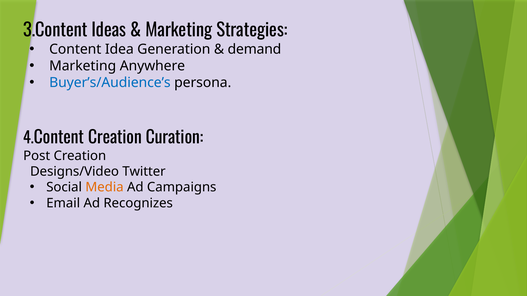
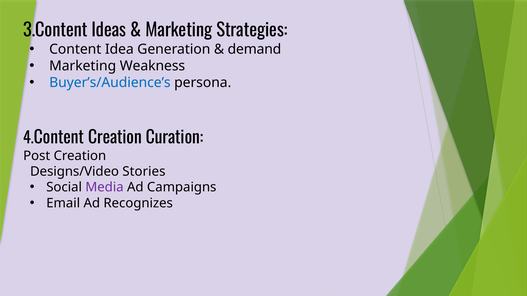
Anywhere: Anywhere -> Weakness (152, 66)
Twitter: Twitter -> Stories (144, 172)
Media colour: orange -> purple (104, 188)
